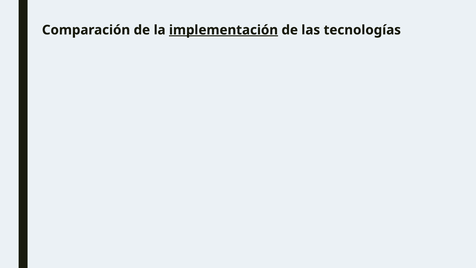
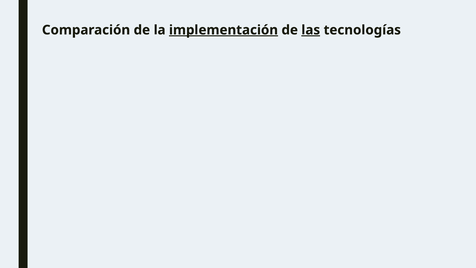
las underline: none -> present (311, 30)
